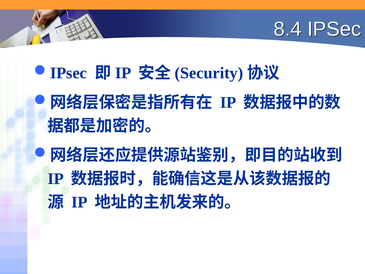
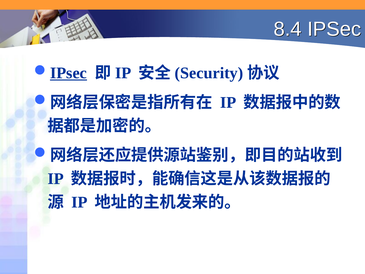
IPsec underline: none -> present (68, 73)
